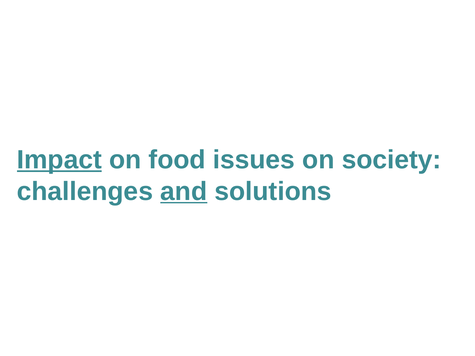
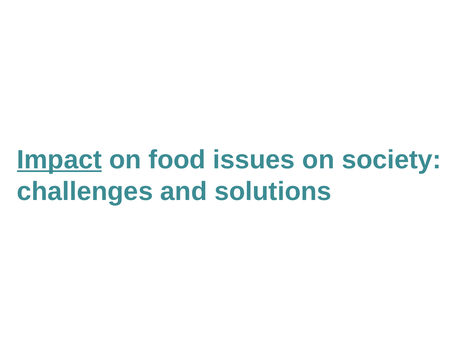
and underline: present -> none (184, 192)
